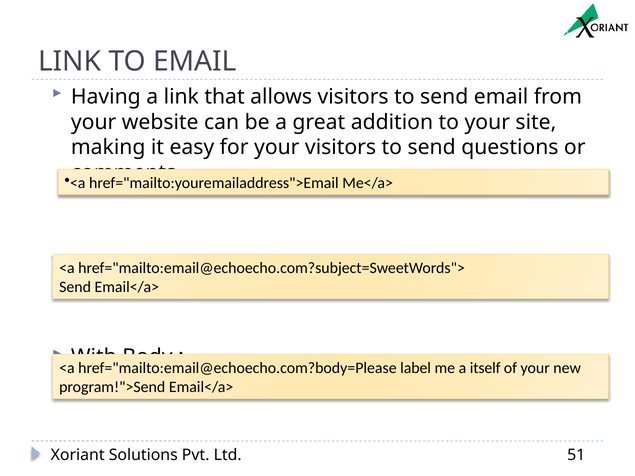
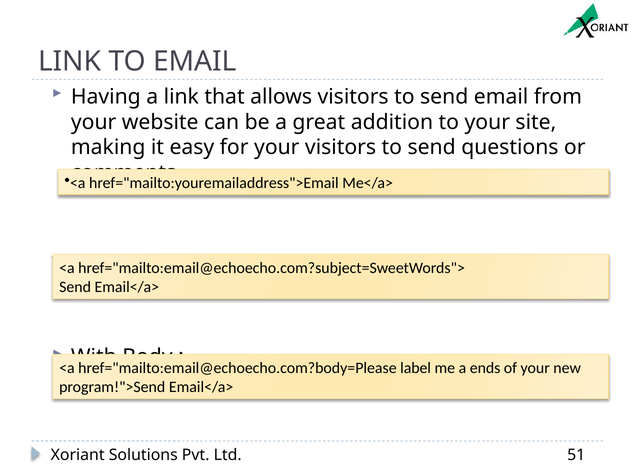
itself: itself -> ends (485, 368)
